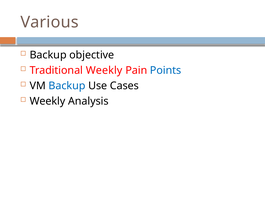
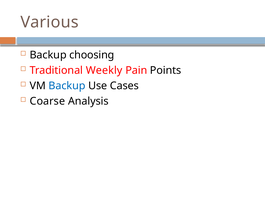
objective: objective -> choosing (92, 55)
Points colour: blue -> black (166, 70)
Weekly: Weekly -> Coarse (47, 101)
